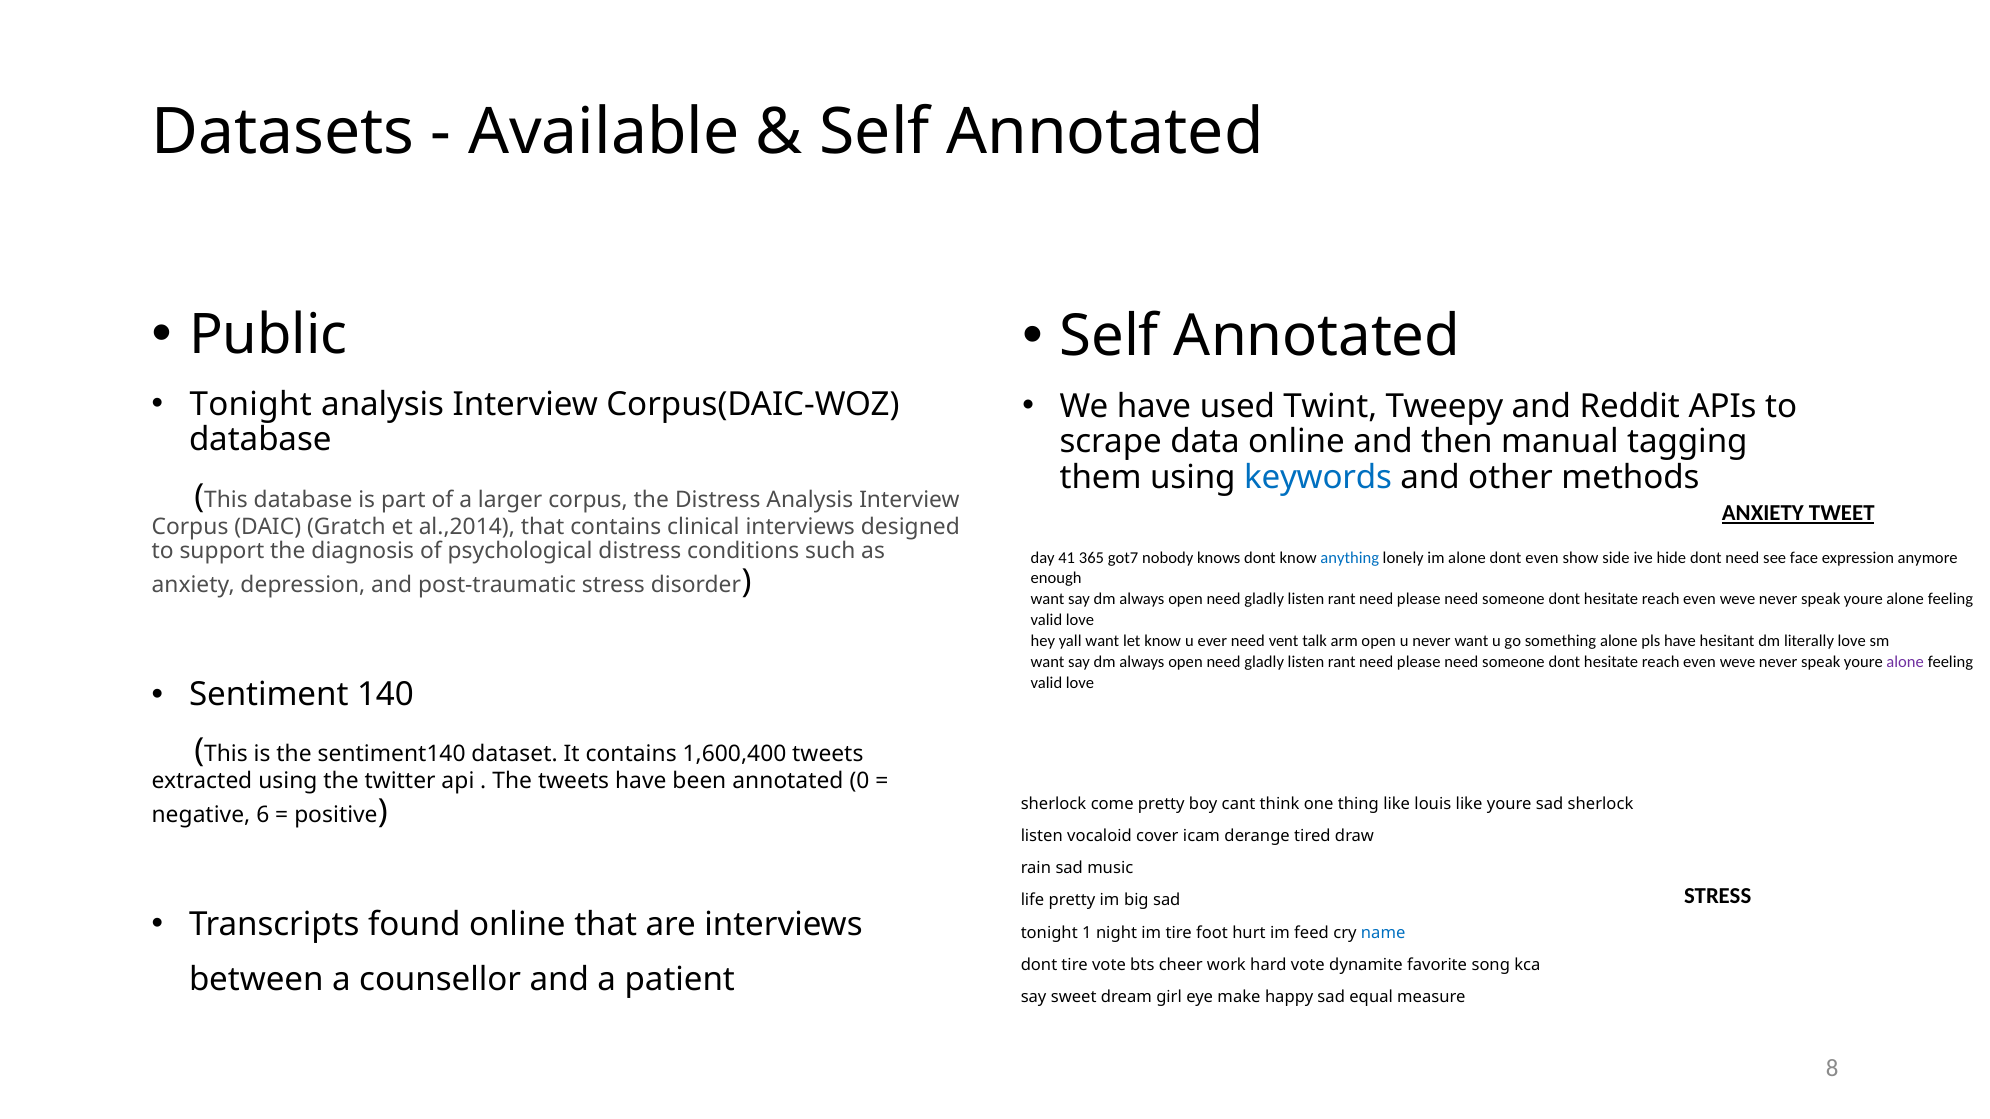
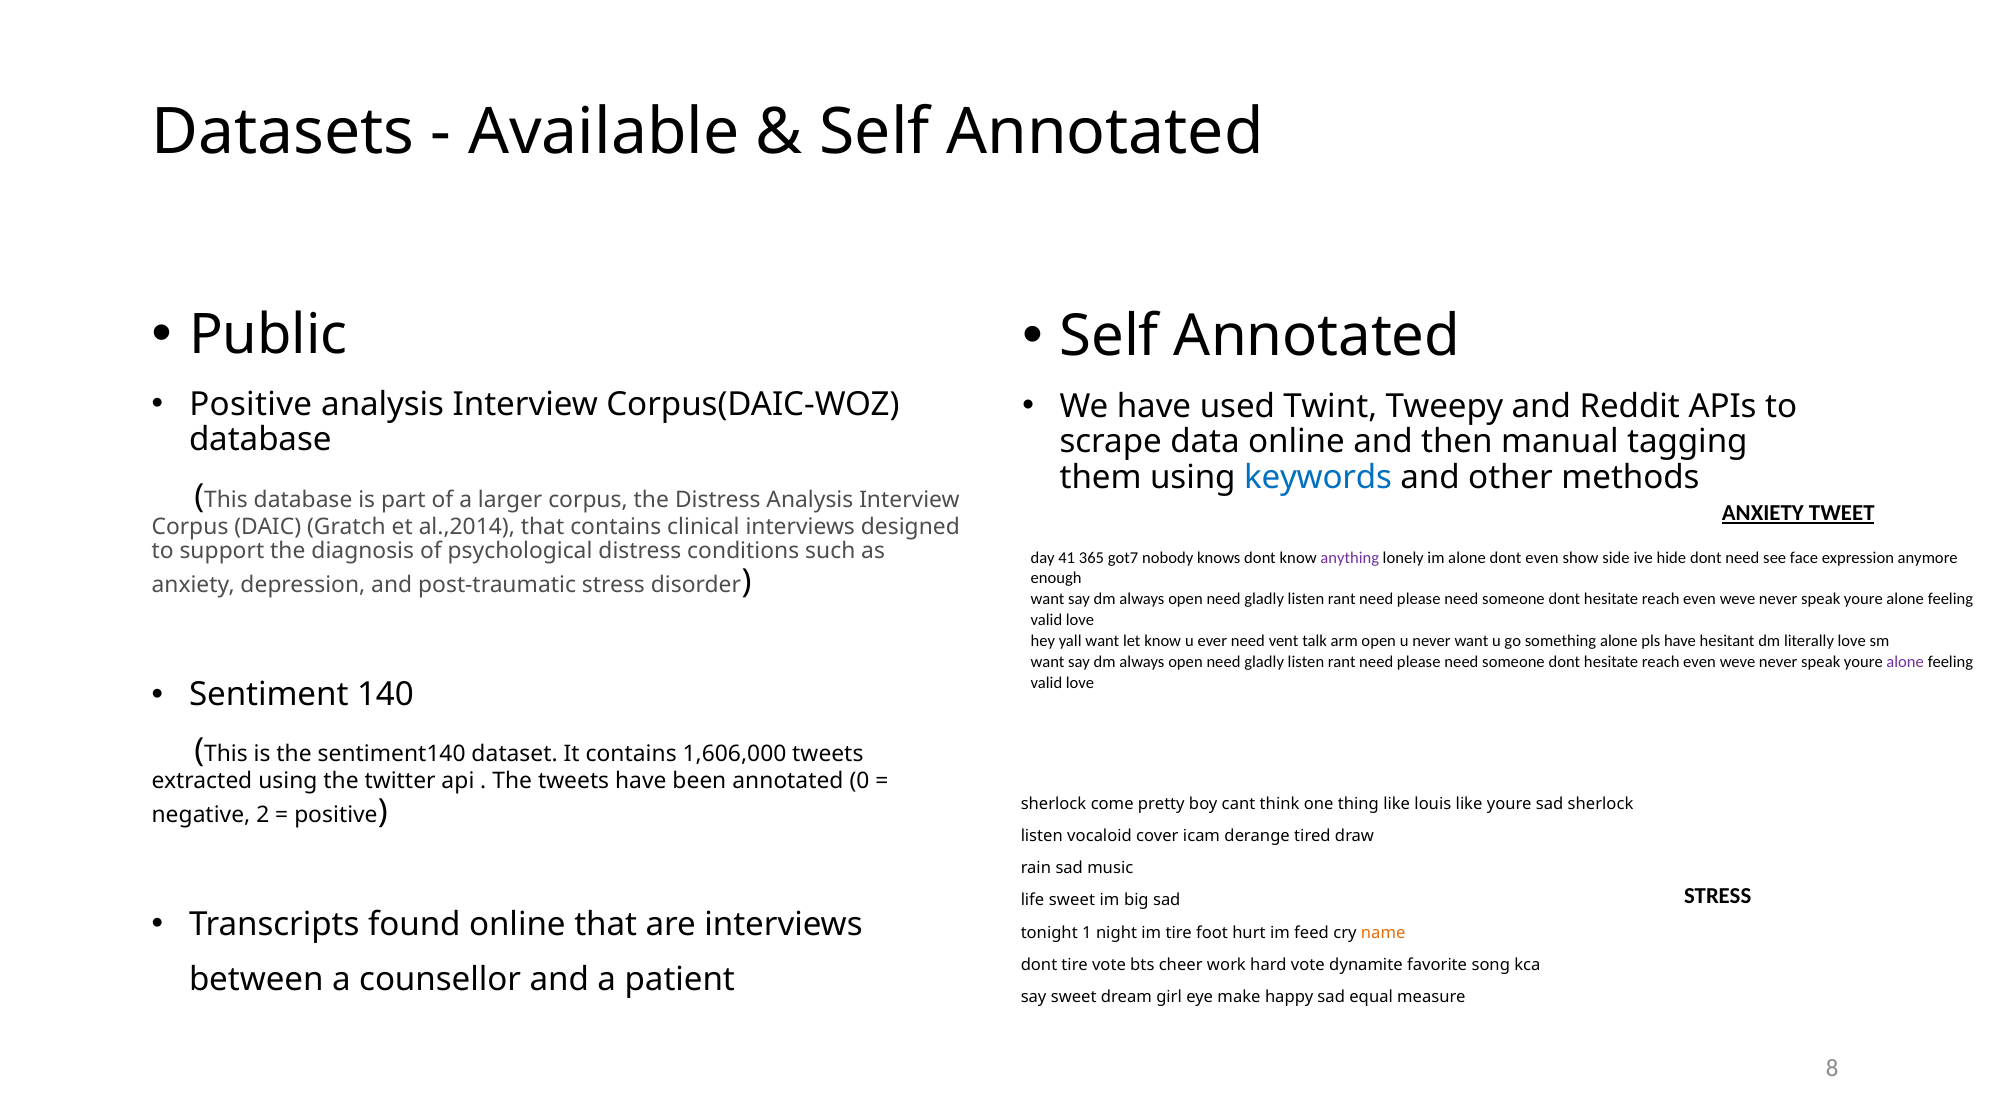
Tonight: Tonight -> Positive (251, 404)
anything colour: blue -> purple (1350, 558)
1,600,400: 1,600,400 -> 1,606,000 (734, 755)
6: 6 -> 2 (263, 815)
life pretty: pretty -> sweet (1072, 901)
name colour: blue -> orange (1383, 933)
